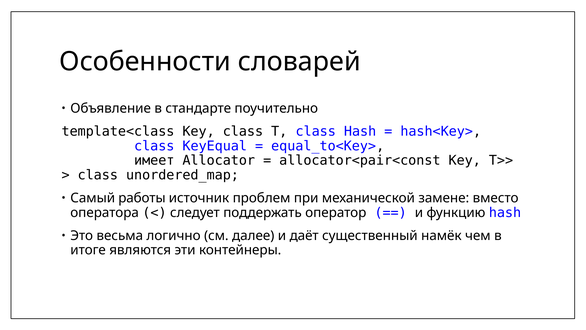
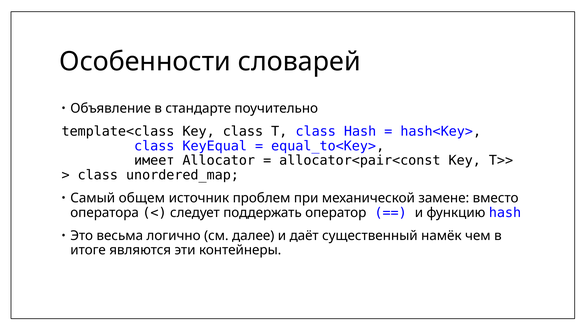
работы: работы -> общем (142, 198)
